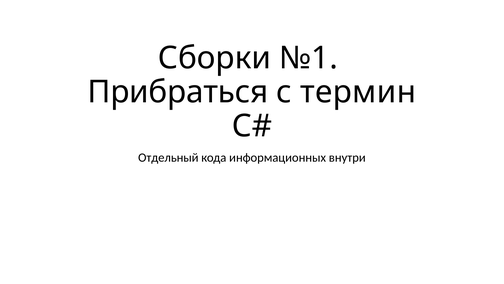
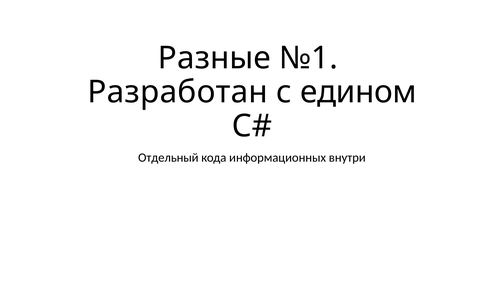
Сборки: Сборки -> Разные (214, 58)
Прибраться: Прибраться -> Разработан (178, 92)
термин: термин -> едином (358, 92)
